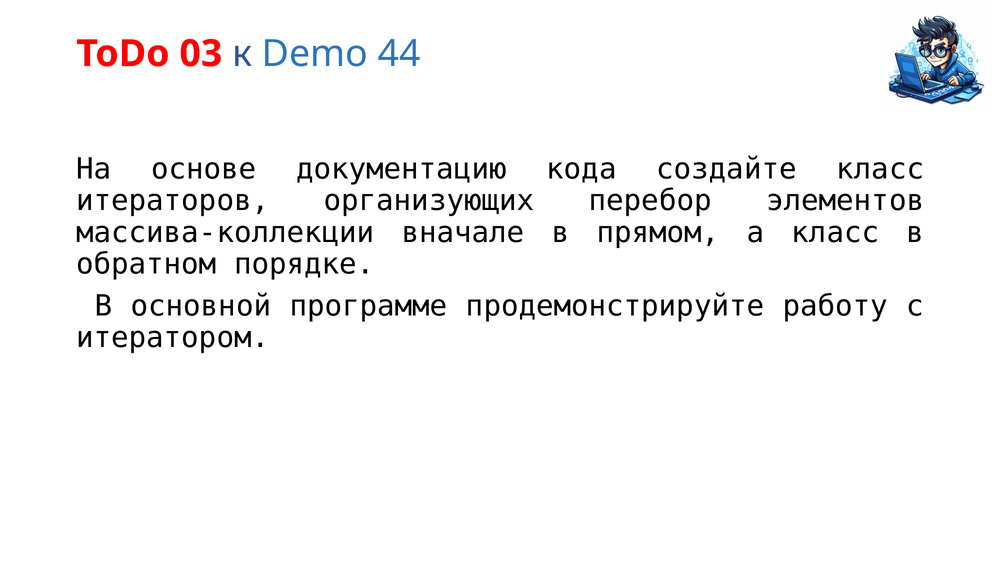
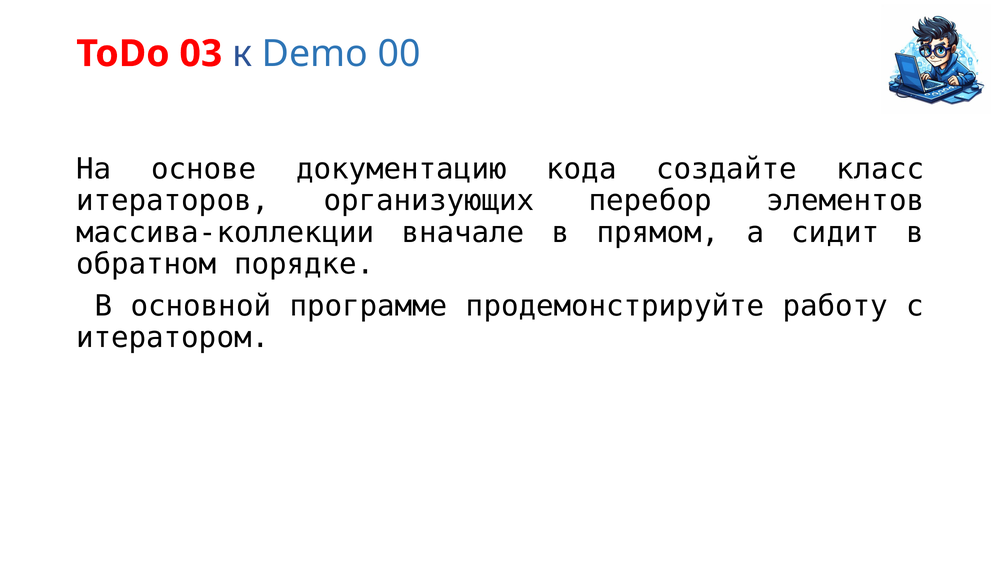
44: 44 -> 00 (399, 54)
а класс: класс -> сидит (835, 232)
